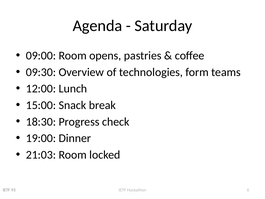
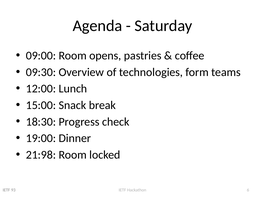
21:03: 21:03 -> 21:98 (41, 155)
